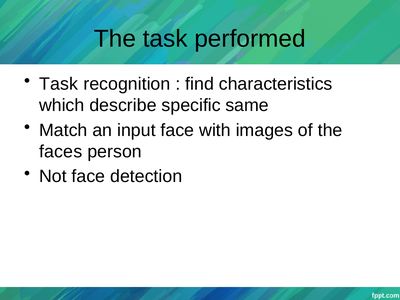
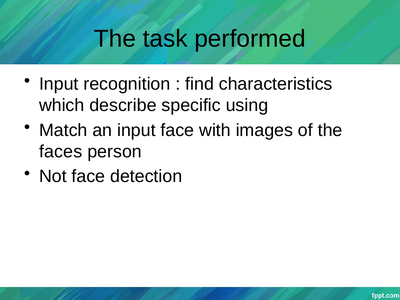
Task: Task -> Input (59, 84)
same: same -> using (247, 105)
